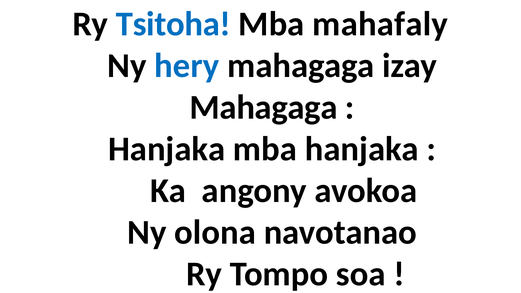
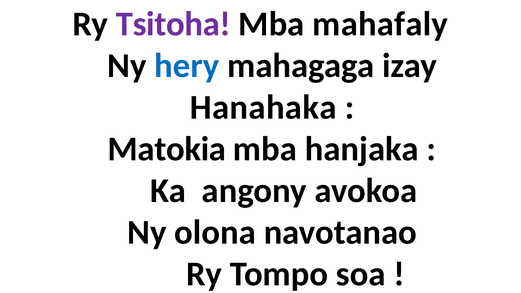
Tsitoha colour: blue -> purple (173, 24)
Mahagaga: Mahagaga -> Hanahaka (263, 107)
Hanjaka: Hanjaka -> Matokia (167, 149)
